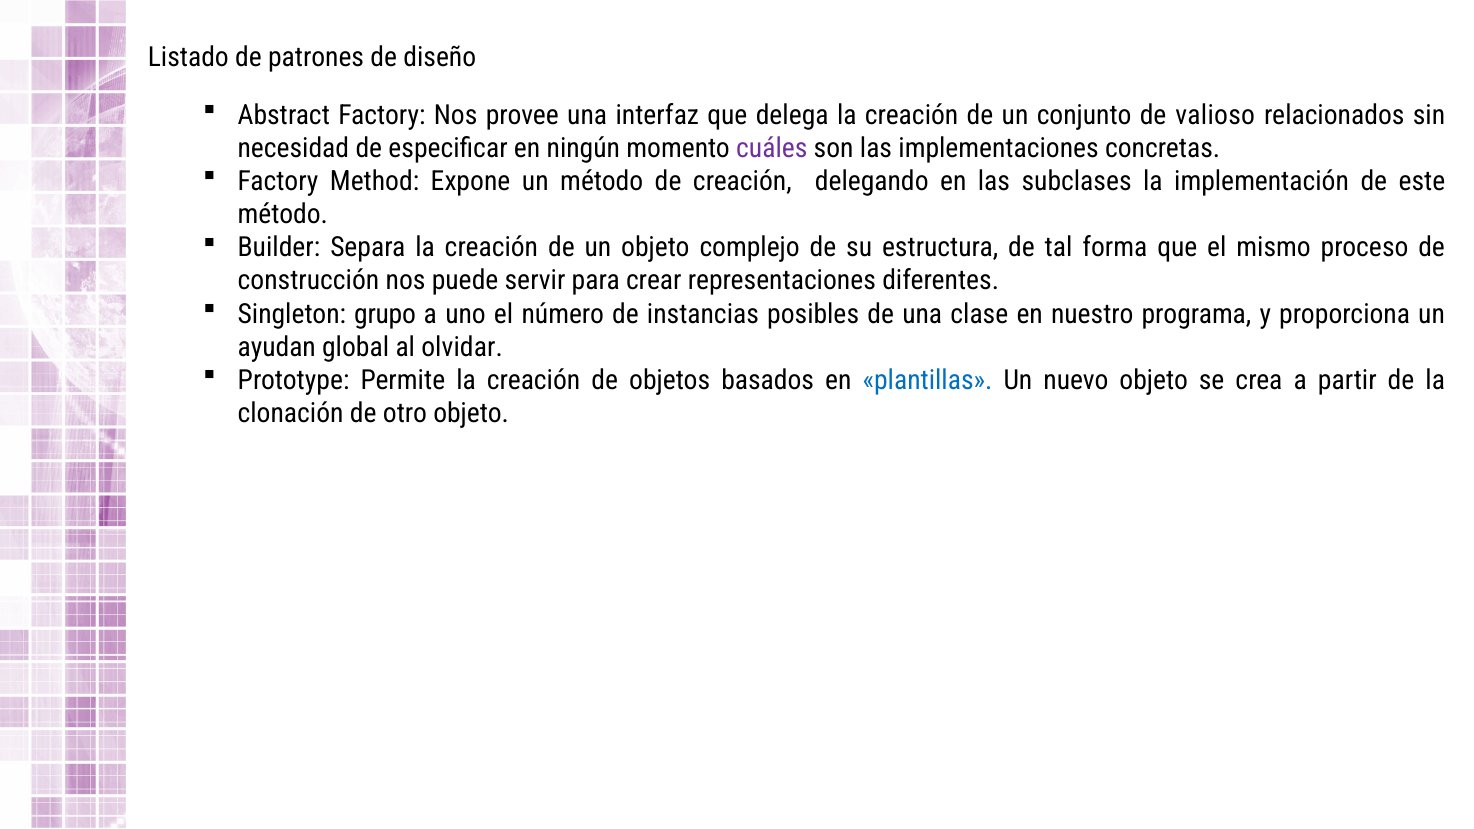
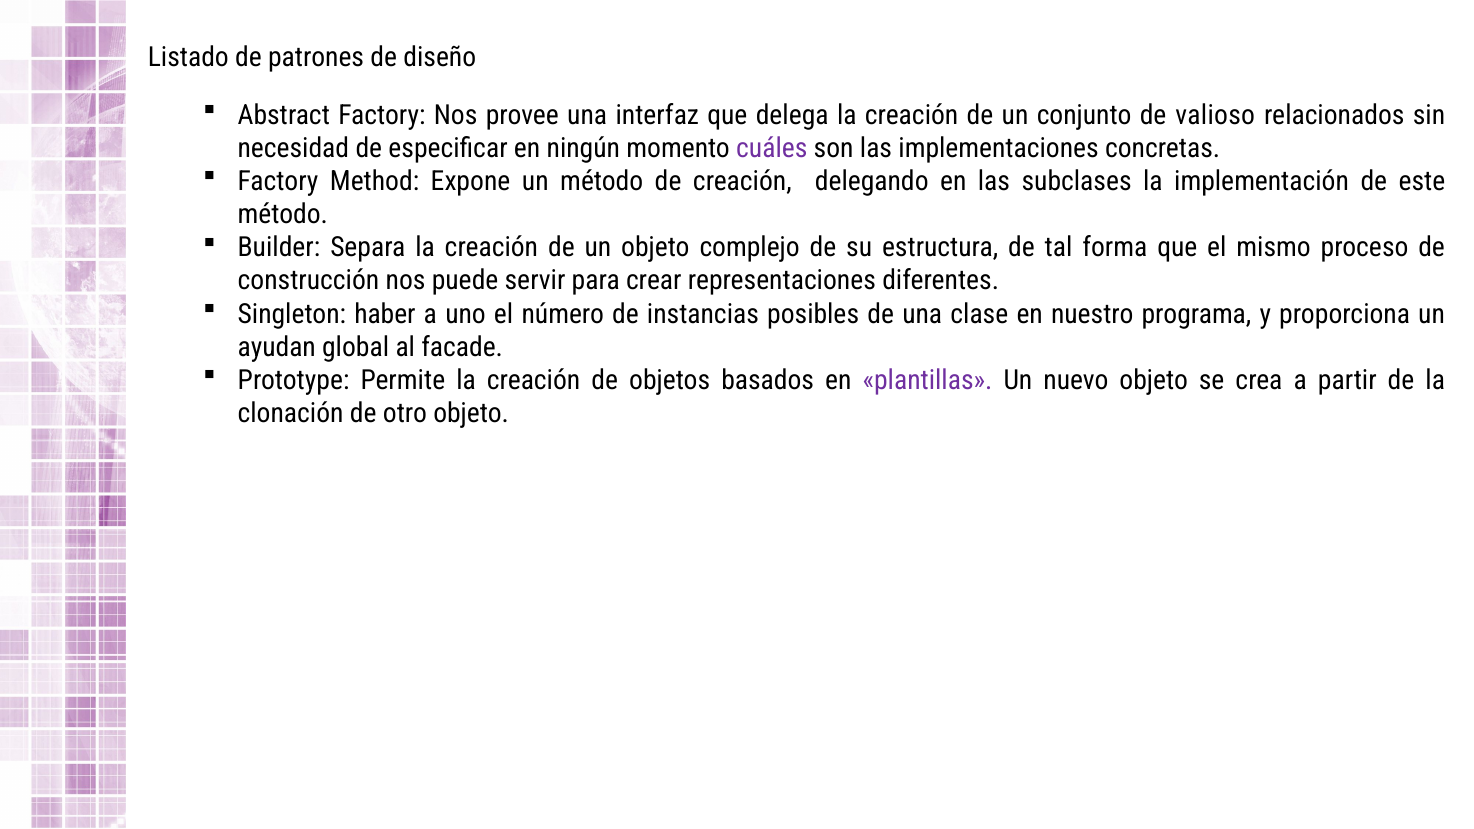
grupo: grupo -> haber (385, 314)
olvidar: olvidar -> facade (462, 347)
plantillas colour: blue -> purple (927, 380)
